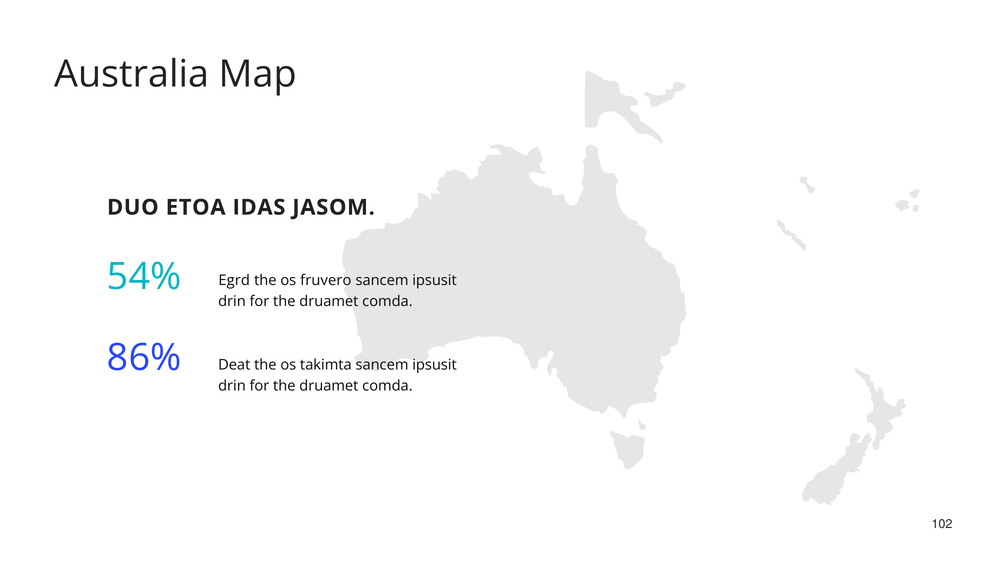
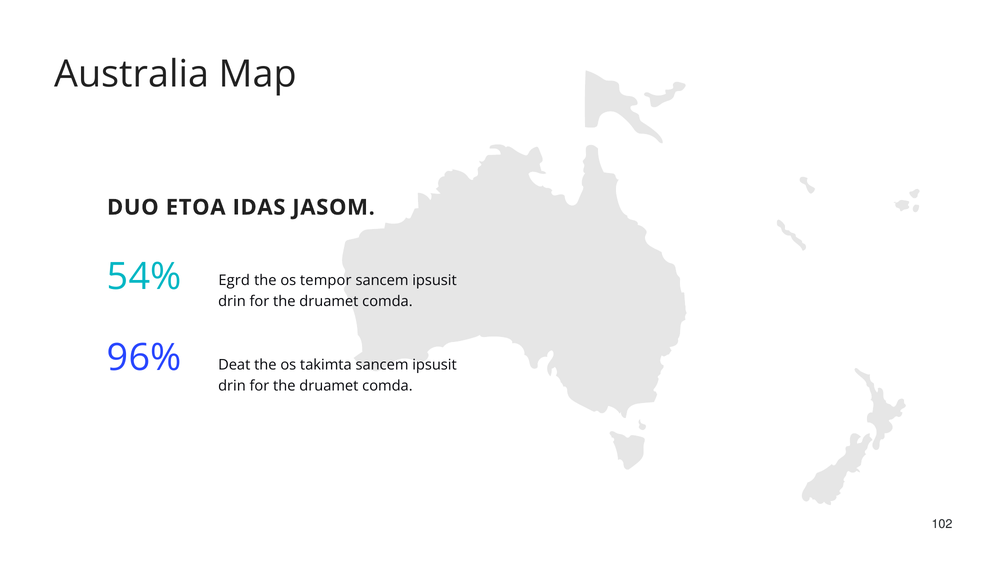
fruvero: fruvero -> tempor (326, 281)
86%: 86% -> 96% (144, 358)
